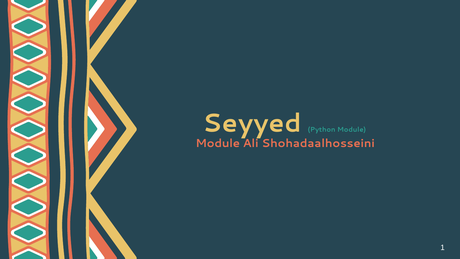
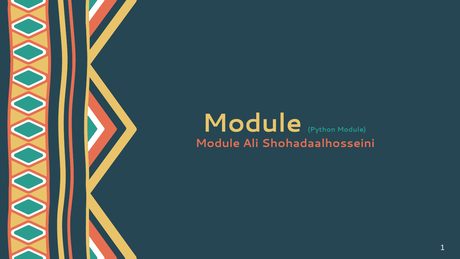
Seyyed: Seyyed -> Module (252, 123)
